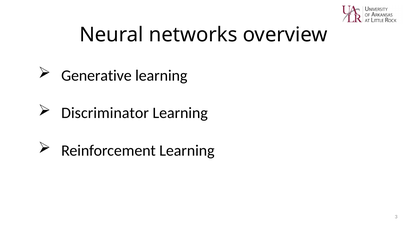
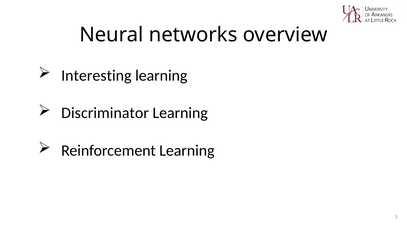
Generative: Generative -> Interesting (96, 75)
